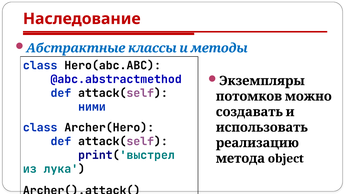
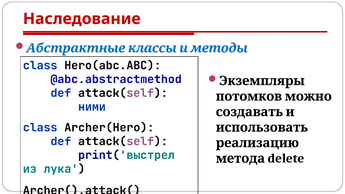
object: object -> delete (286, 158)
